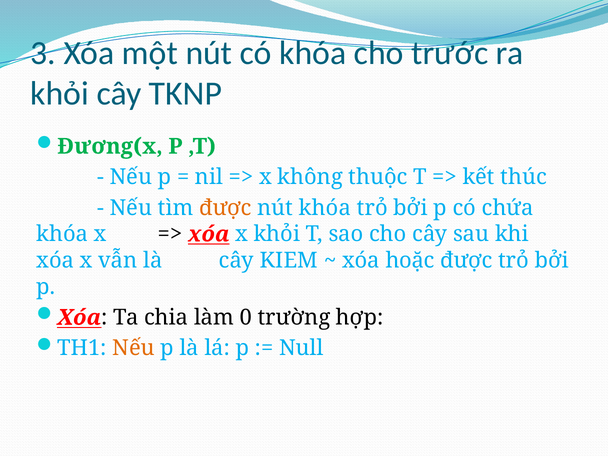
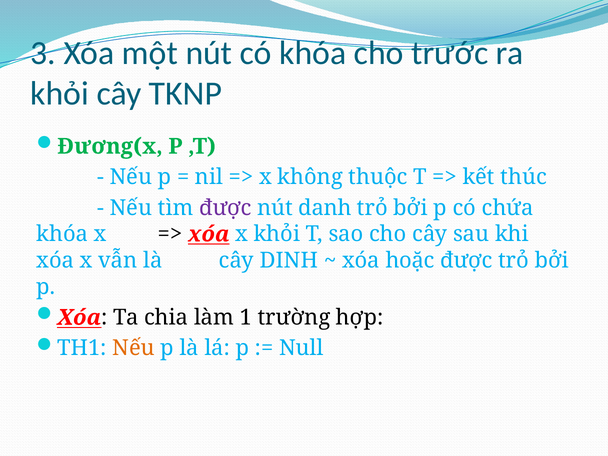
được colour: orange -> purple (225, 208)
nút khóa: khóa -> danh (325, 208)
KIEM: KIEM -> DINH (289, 260)
0: 0 -> 1 (246, 318)
